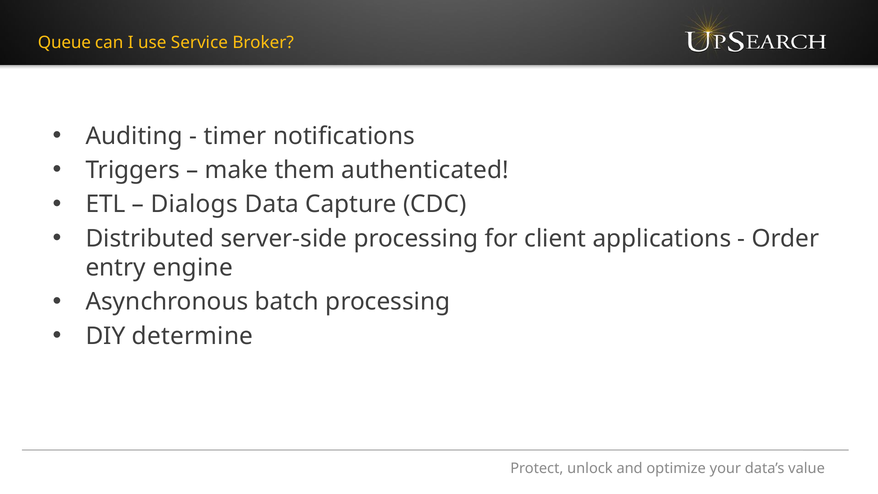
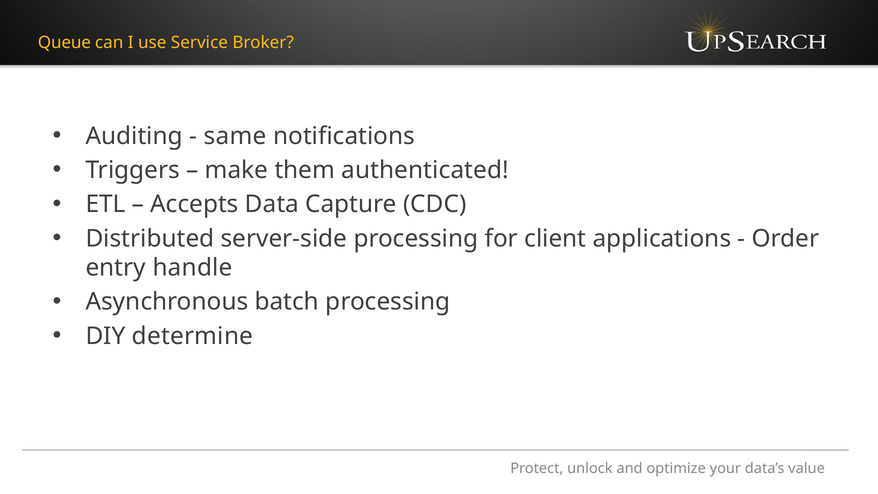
timer: timer -> same (235, 136)
Dialogs: Dialogs -> Accepts (194, 204)
engine: engine -> handle (193, 268)
